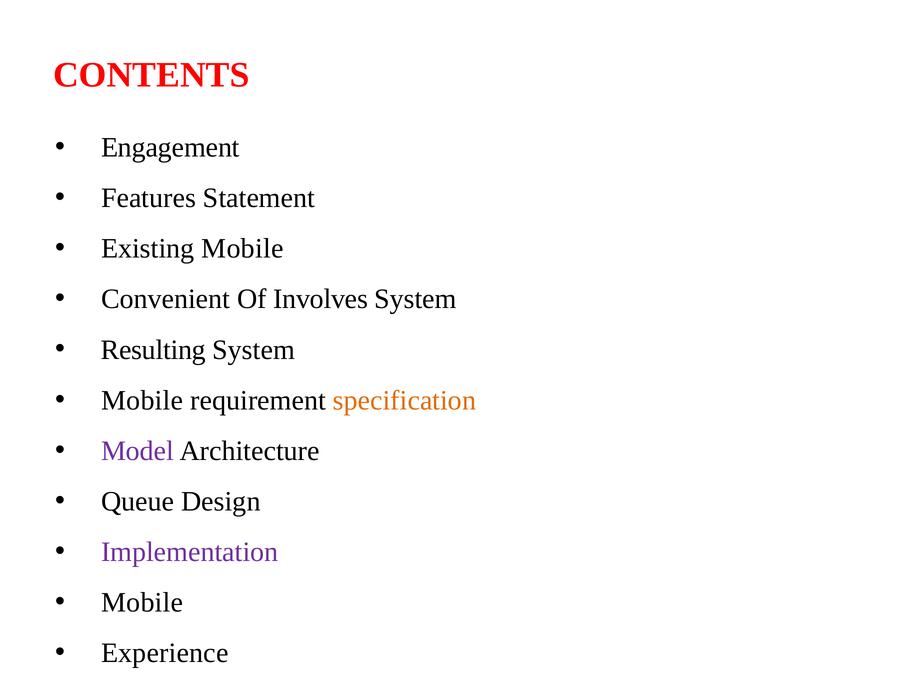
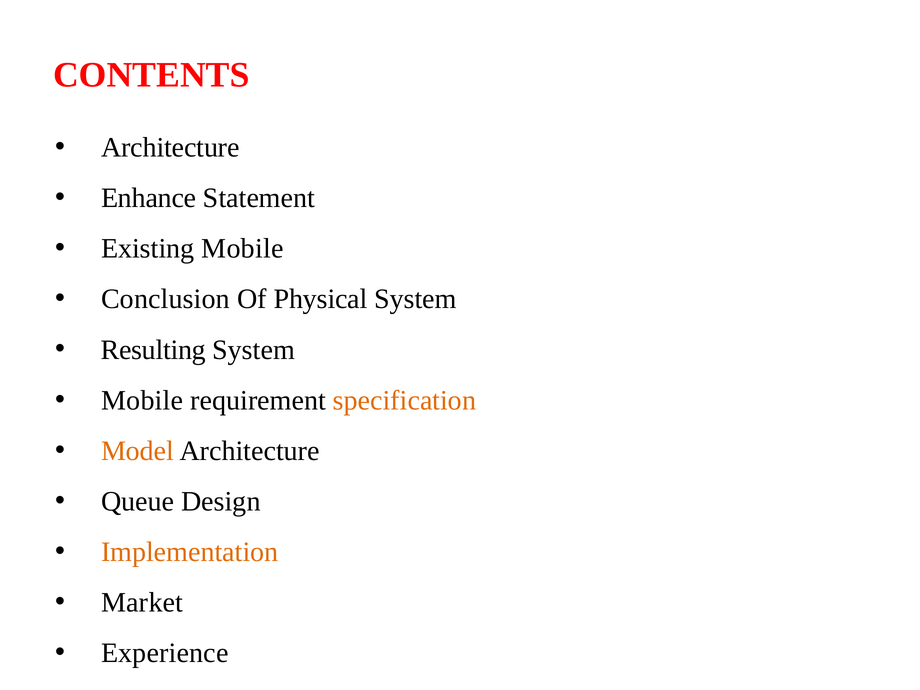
Engagement: Engagement -> Architecture (170, 147)
Features: Features -> Enhance (149, 198)
Convenient: Convenient -> Conclusion (166, 299)
Involves: Involves -> Physical (321, 299)
Model colour: purple -> orange (138, 451)
Implementation colour: purple -> orange (190, 552)
Mobile: Mobile -> Market (142, 603)
